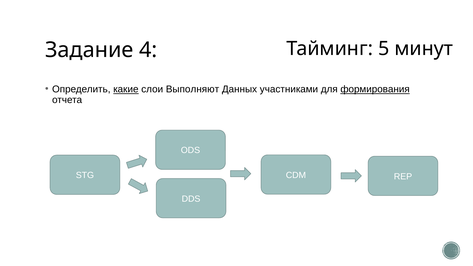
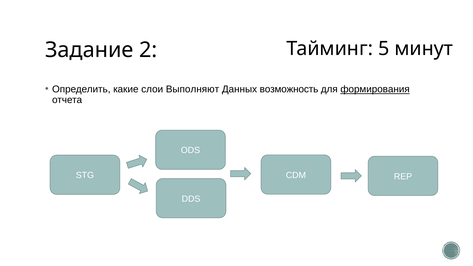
4: 4 -> 2 (148, 50)
какие underline: present -> none (126, 89)
участниками: участниками -> возможность (289, 89)
